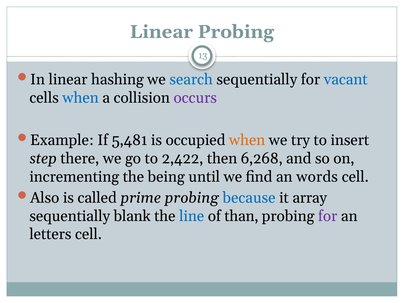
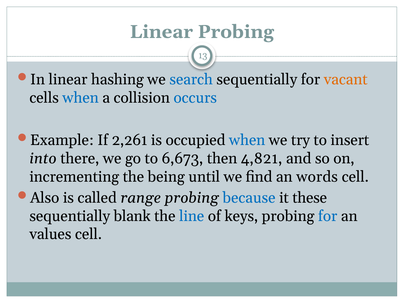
vacant colour: blue -> orange (346, 80)
occurs colour: purple -> blue (195, 98)
5,481: 5,481 -> 2,261 (130, 140)
when colour: orange -> blue (247, 140)
step: step -> into (43, 158)
2,422: 2,422 -> 6,673 (182, 158)
6,268: 6,268 -> 4,821 (262, 158)
prime: prime -> range (141, 198)
array: array -> these (310, 198)
than: than -> keys (241, 216)
for colour: purple -> blue (328, 216)
letters: letters -> values (50, 234)
